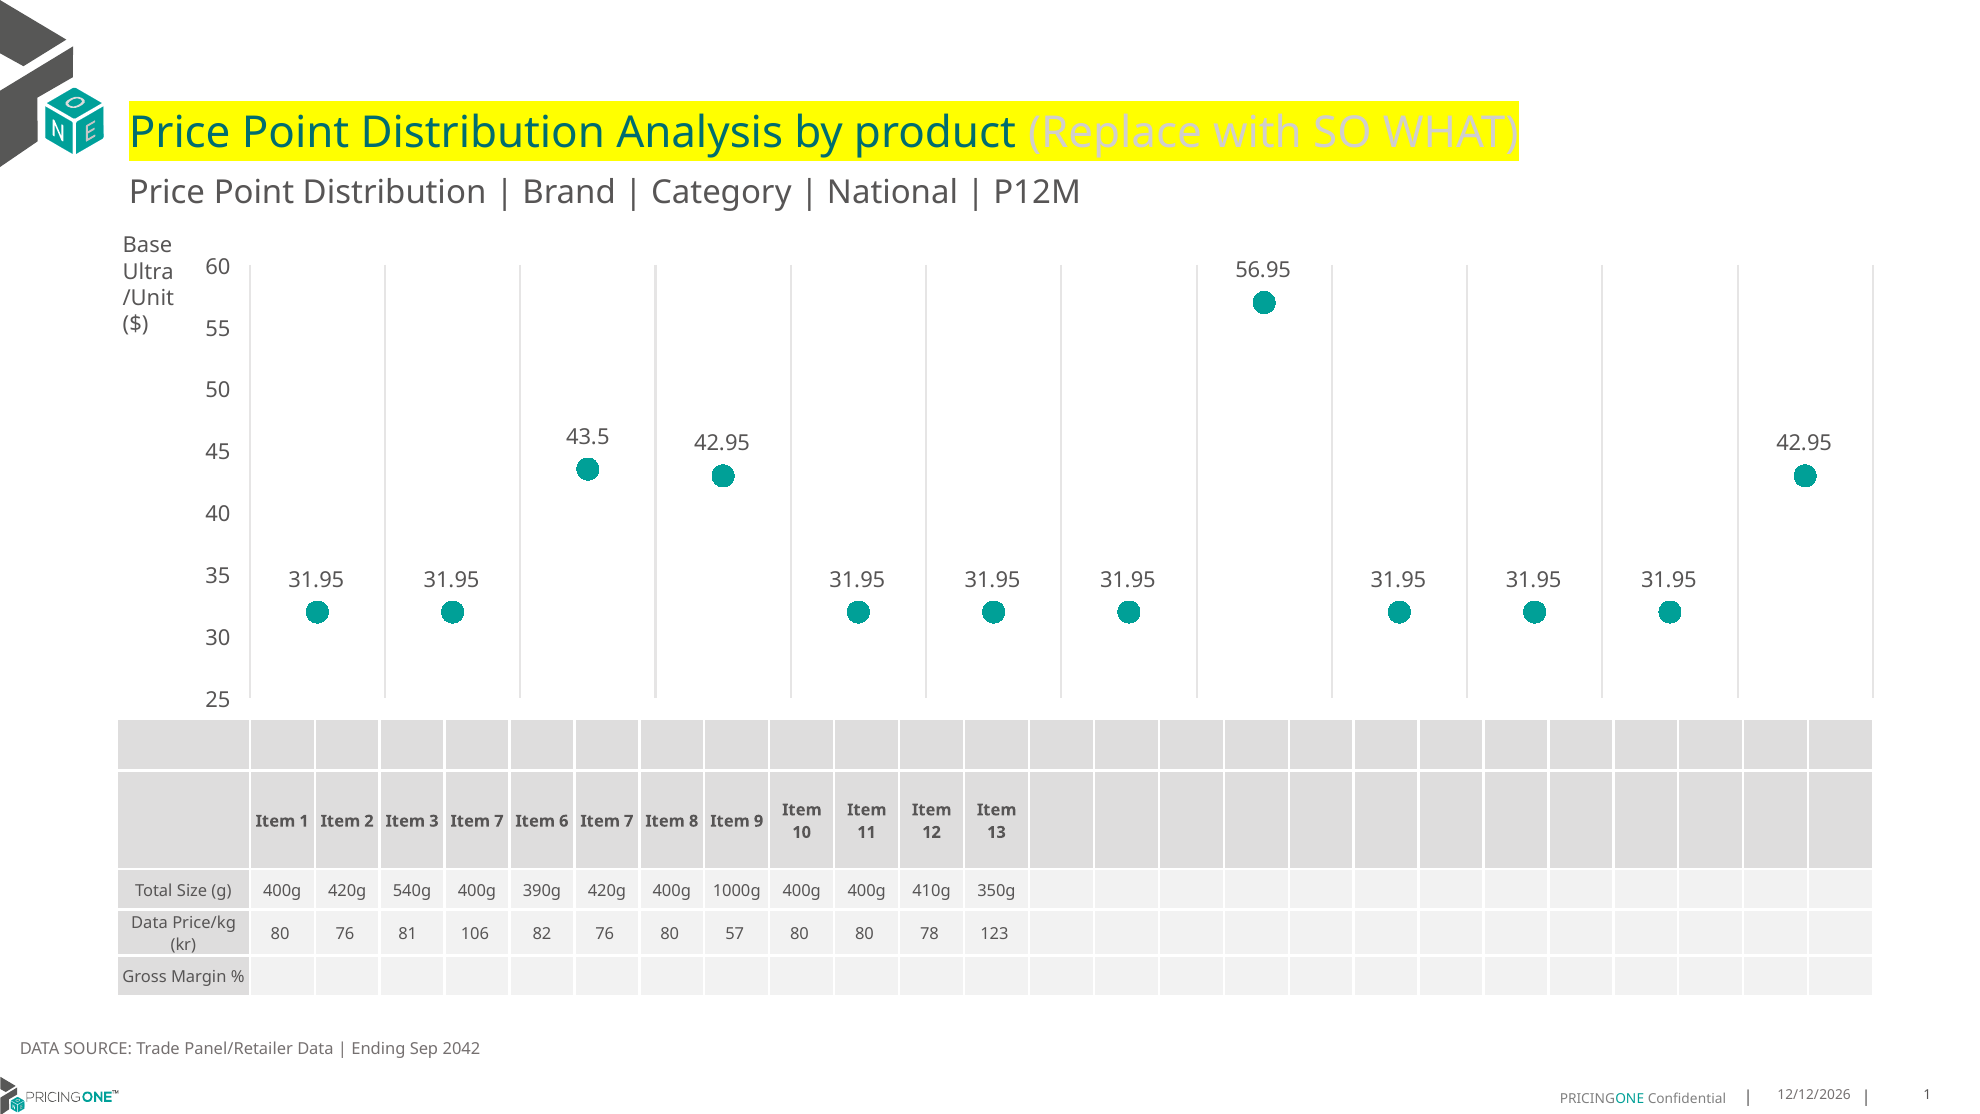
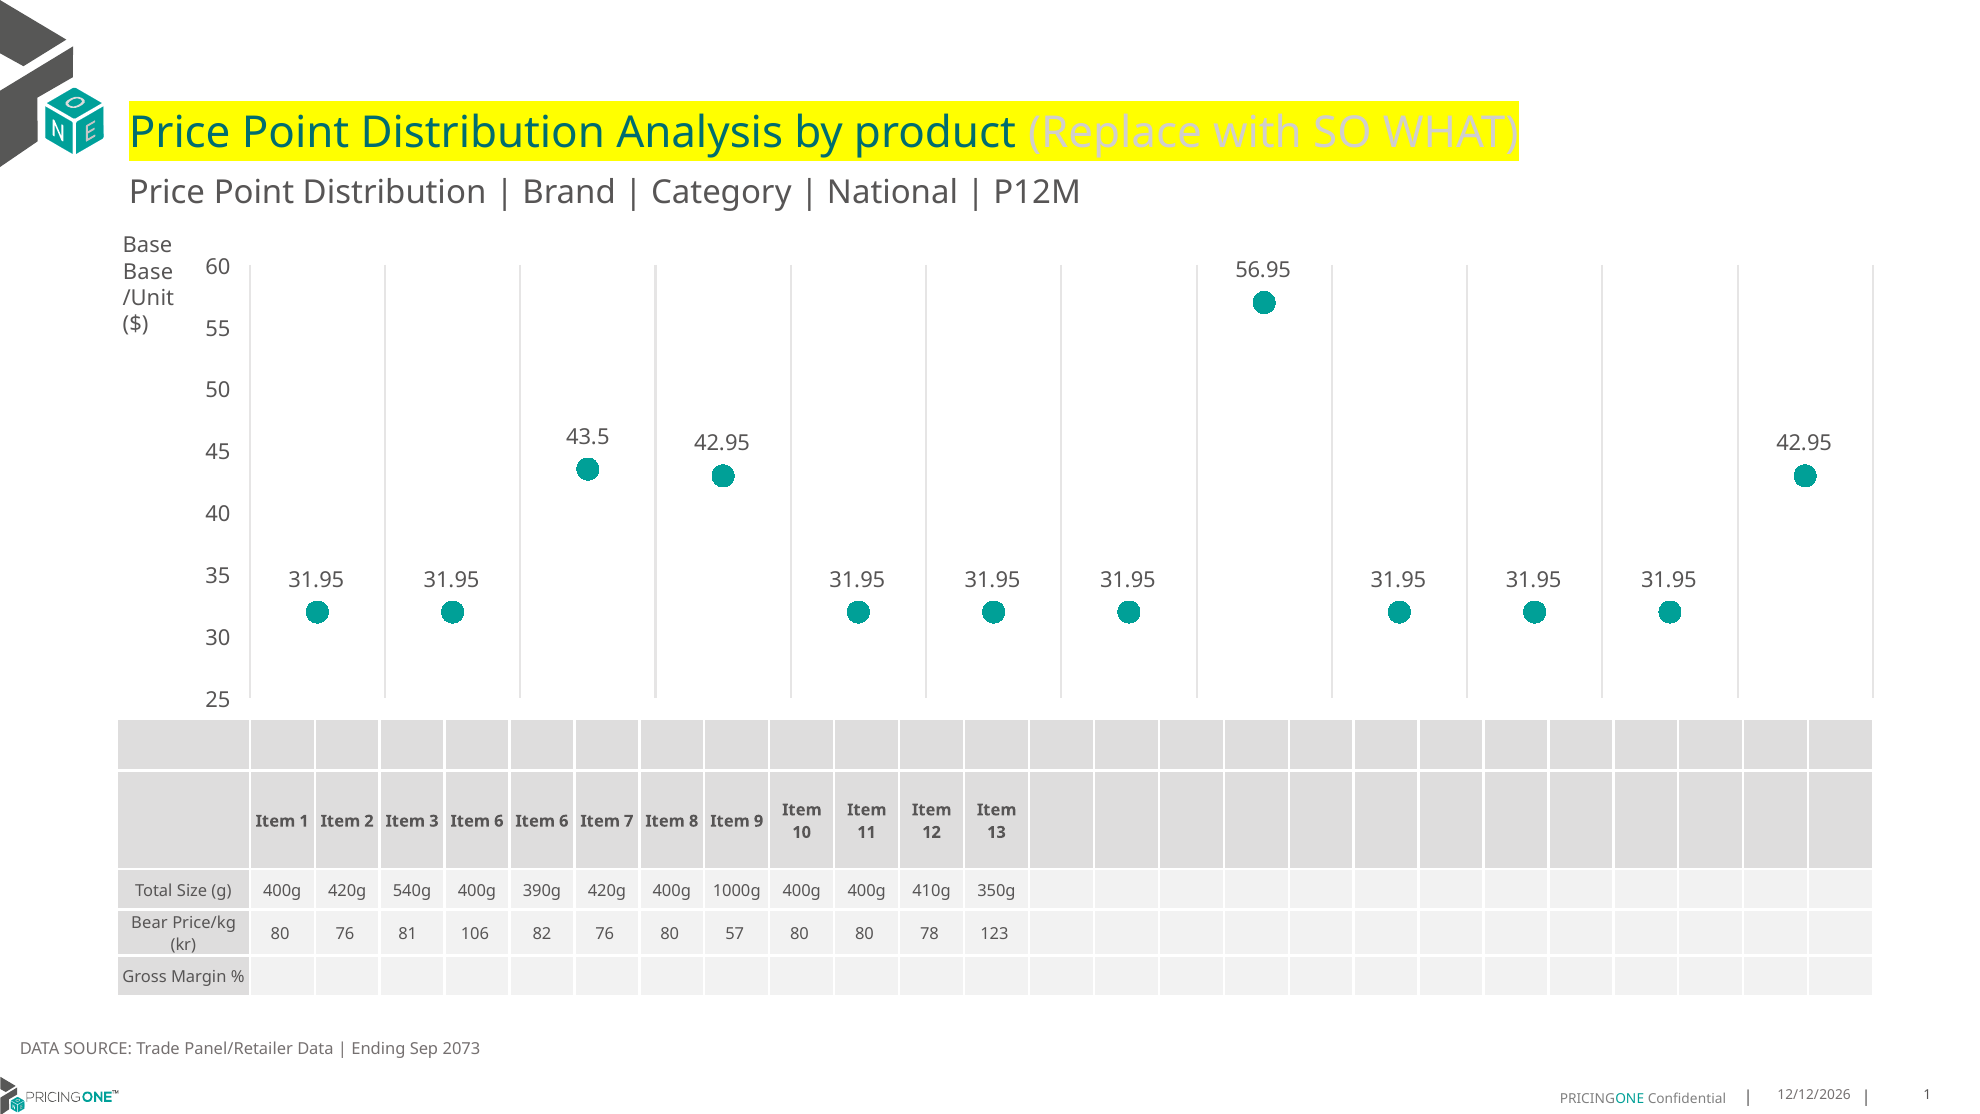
Ultra: Ultra -> Base (148, 272)
3 Item 7: 7 -> 6 (499, 821)
Data: Data -> Bear (149, 922)
2042: 2042 -> 2073 (461, 1049)
